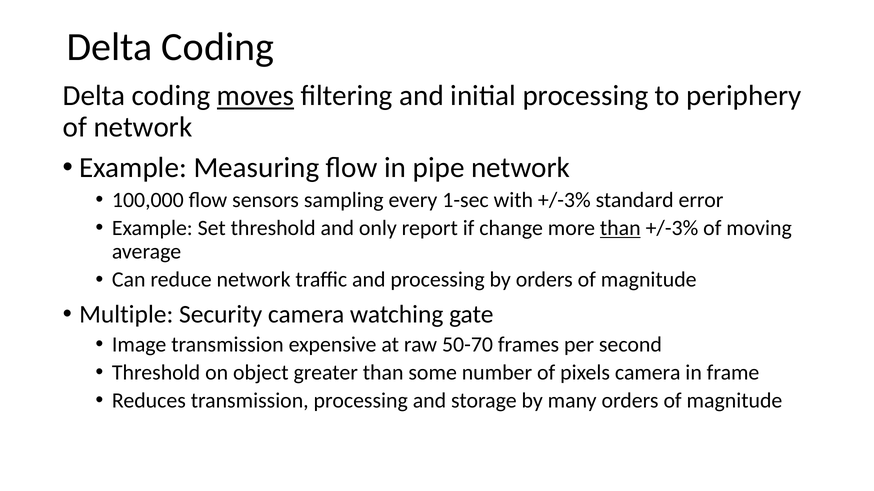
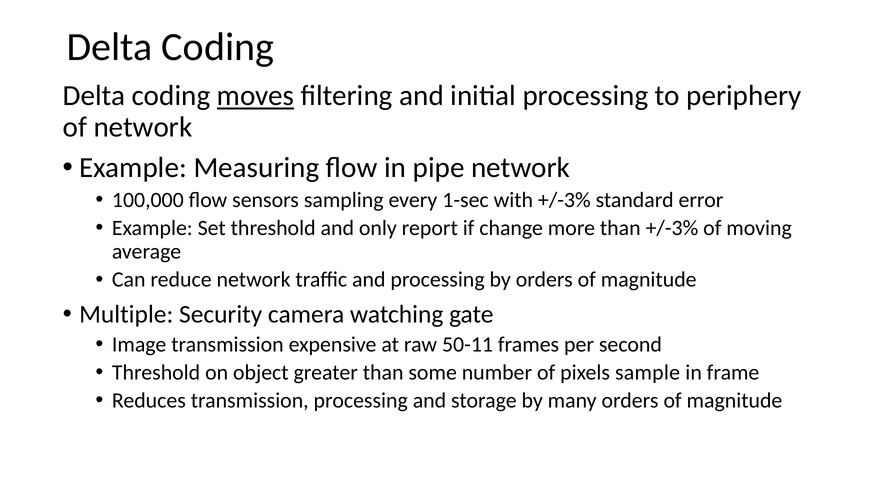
than underline: present -> none (620, 228)
50-70: 50-70 -> 50-11 (468, 345)
pixels camera: camera -> sample (648, 373)
